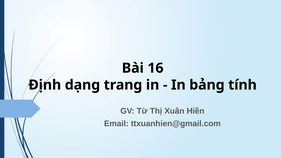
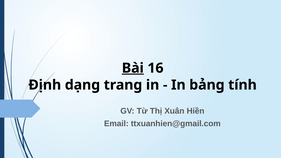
Bài underline: none -> present (133, 68)
